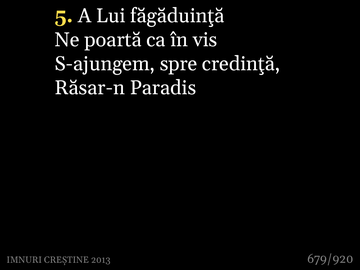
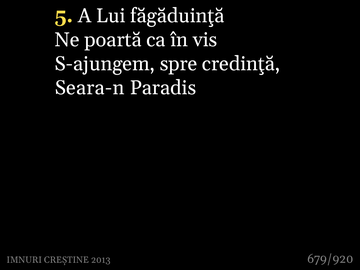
Răsar-n: Răsar-n -> Seara-n (90, 88)
